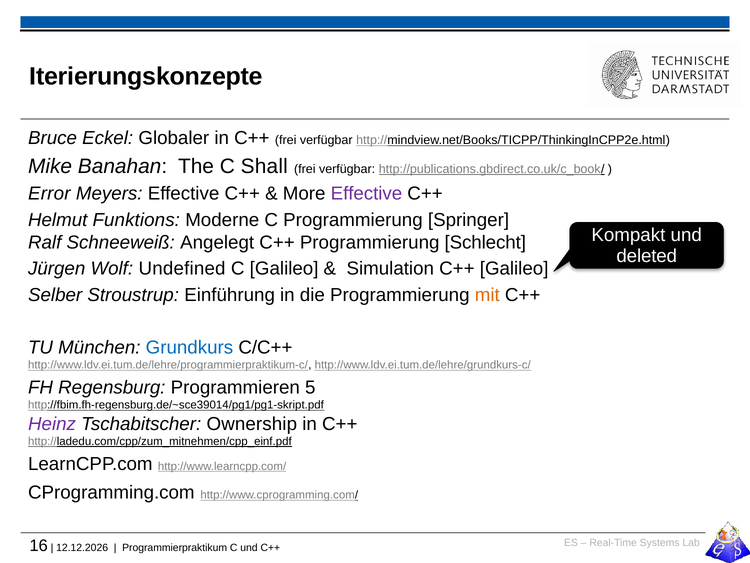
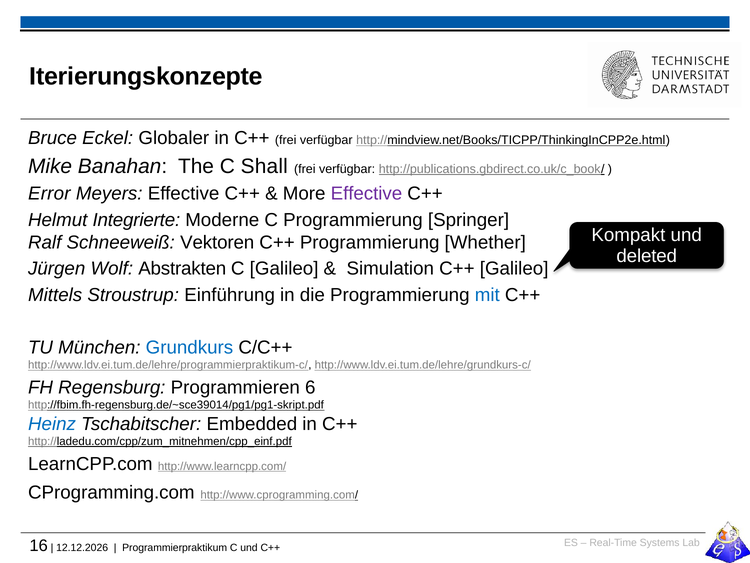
Funktions: Funktions -> Integrierte (136, 220)
Angelegt: Angelegt -> Vektoren (217, 242)
Schlecht: Schlecht -> Whether (485, 242)
Undefined: Undefined -> Abstrakten (182, 268)
Selber: Selber -> Mittels (55, 295)
mit colour: orange -> blue (487, 295)
5: 5 -> 6 (310, 387)
Heinz colour: purple -> blue (52, 423)
Ownership: Ownership -> Embedded (252, 423)
